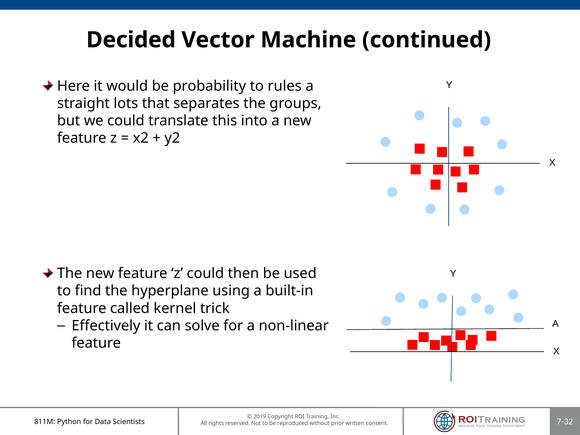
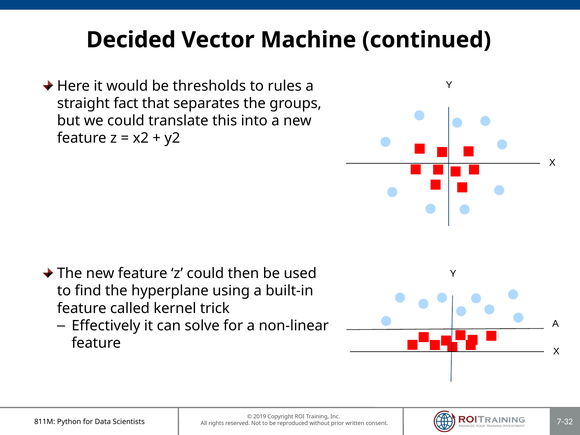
probability: probability -> thresholds (209, 86)
lots: lots -> fact (126, 103)
